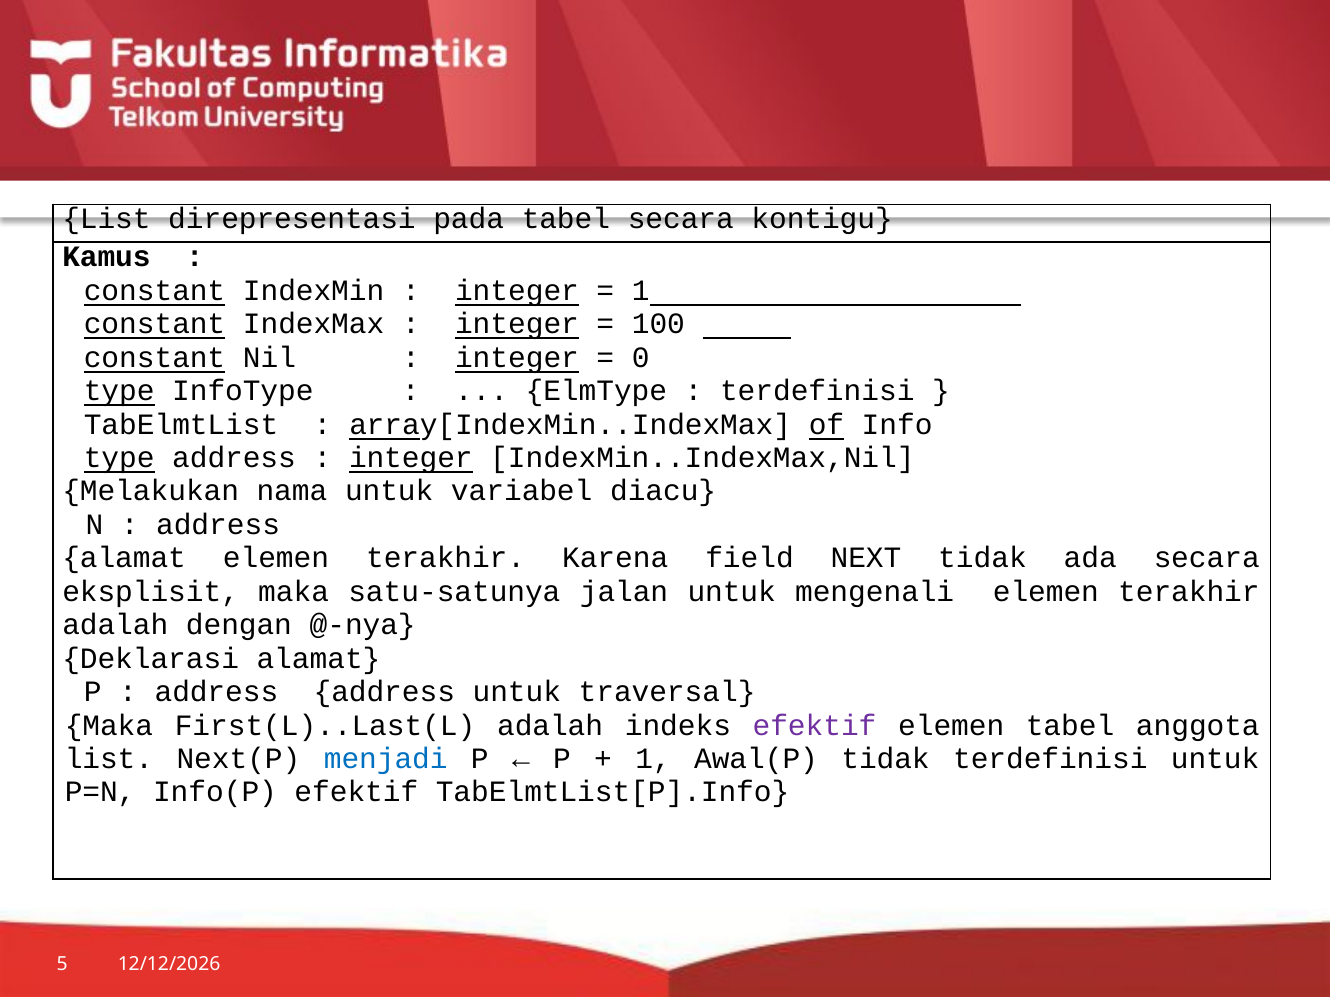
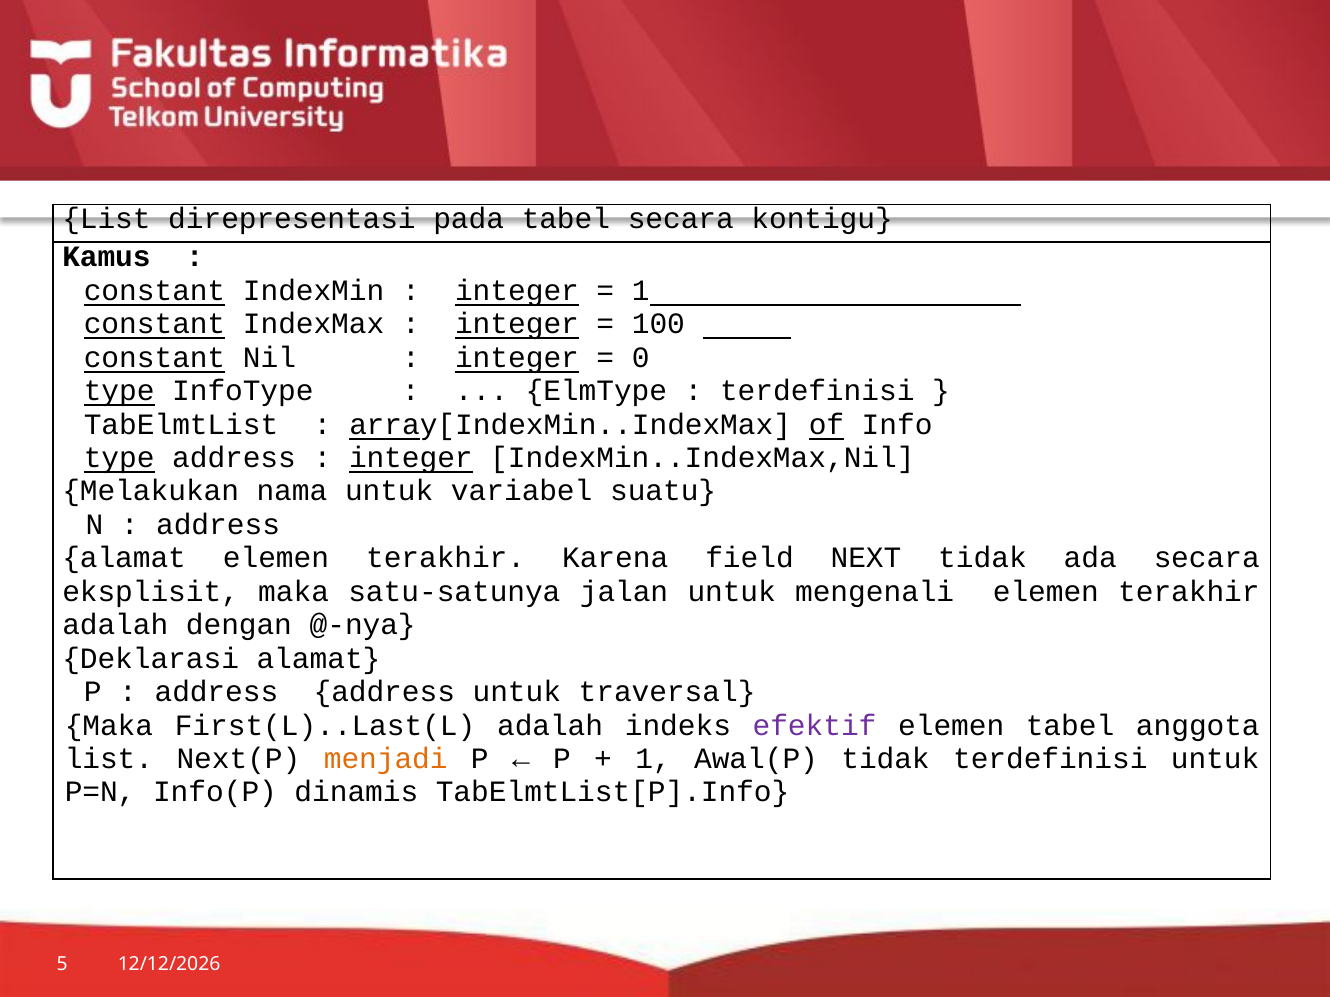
diacu: diacu -> suatu (663, 491)
menjadi colour: blue -> orange (386, 759)
Info(P efektif: efektif -> dinamis (356, 793)
